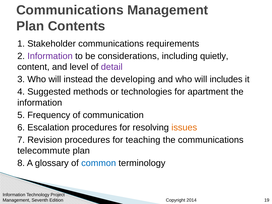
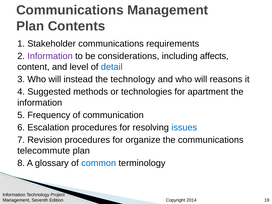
quietly: quietly -> affects (214, 56)
detail colour: purple -> blue (112, 67)
the developing: developing -> technology (133, 79)
includes: includes -> reasons (226, 79)
issues colour: orange -> blue (184, 127)
teaching: teaching -> organize (143, 140)
